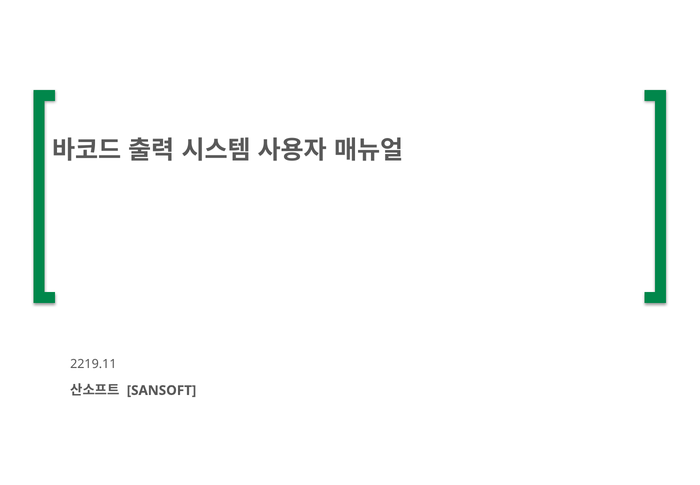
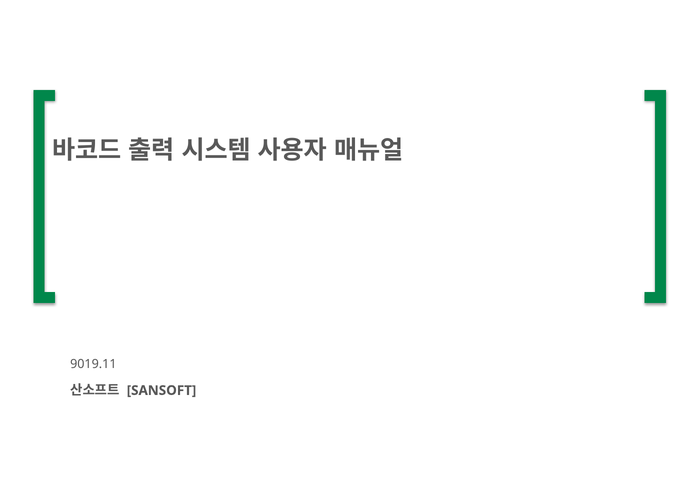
2219.11: 2219.11 -> 9019.11 (93, 364)
